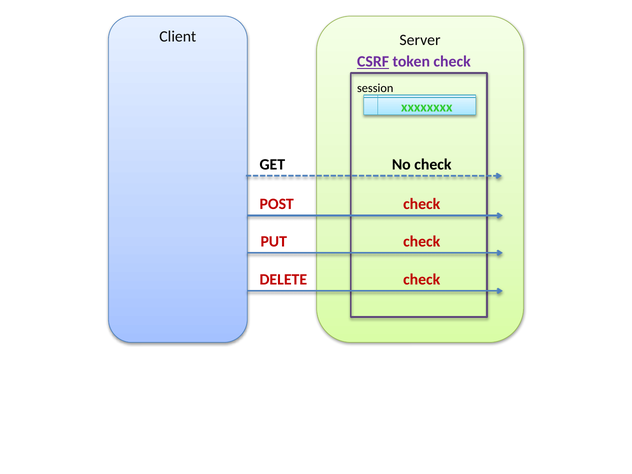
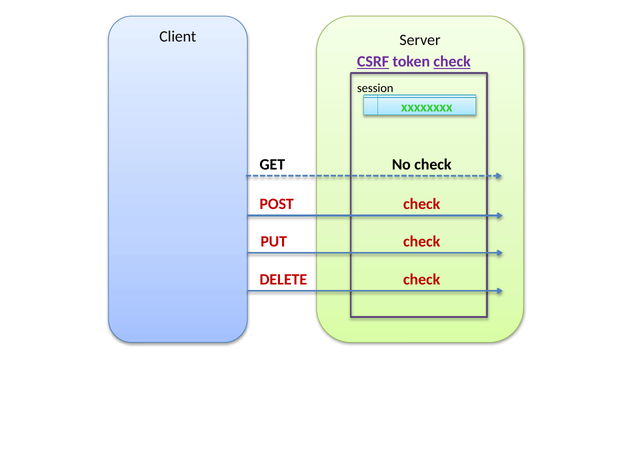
check underline: none -> present (452, 62)
